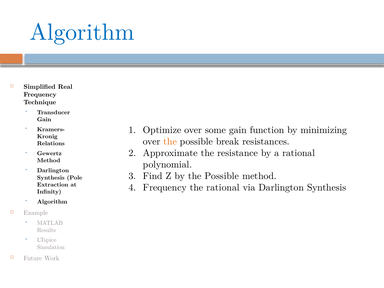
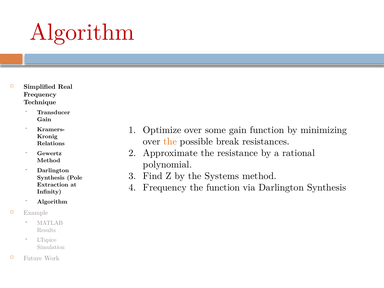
Algorithm colour: blue -> red (82, 32)
by the Possible: Possible -> Systems (222, 176)
the rational: rational -> function (223, 188)
